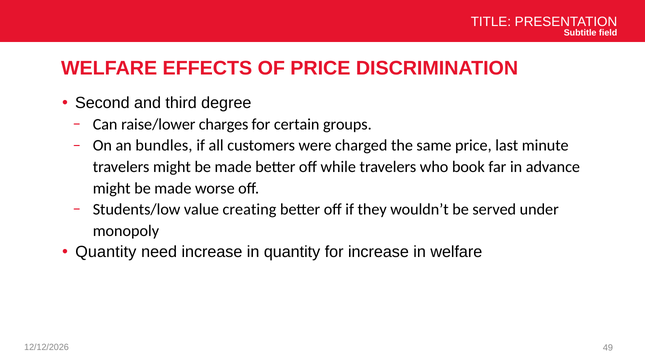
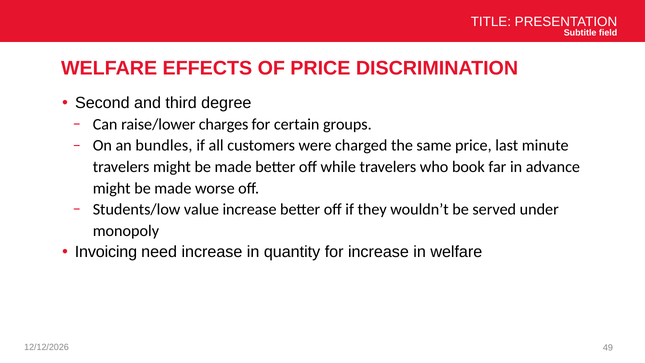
value creating: creating -> increase (250, 209)
Quantity: Quantity -> Invoicing (106, 252)
